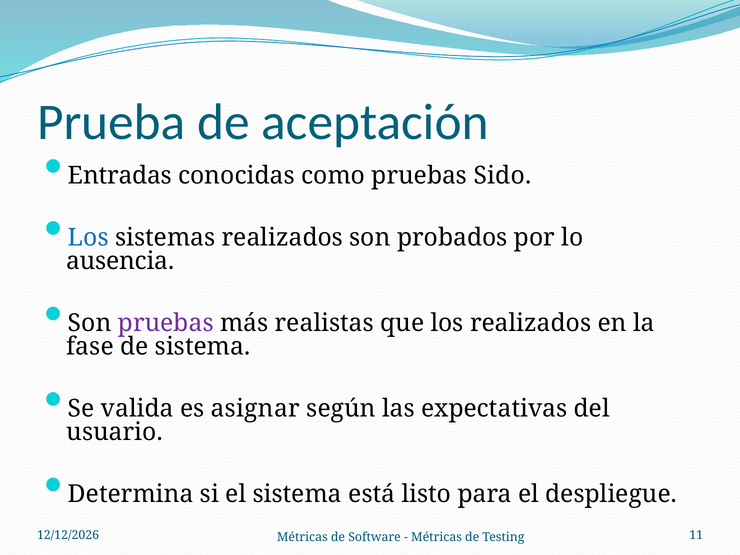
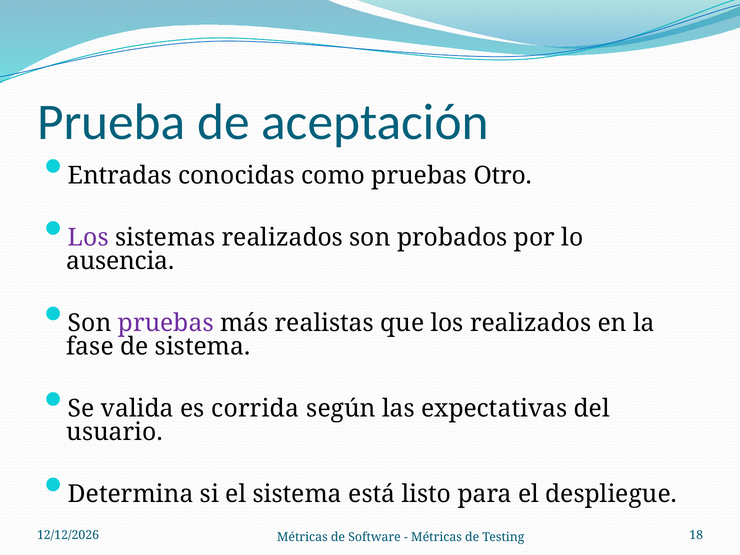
Sido: Sido -> Otro (503, 176)
Los colour: blue -> purple (88, 238)
asignar: asignar -> corrida (255, 409)
11: 11 -> 18 (696, 535)
